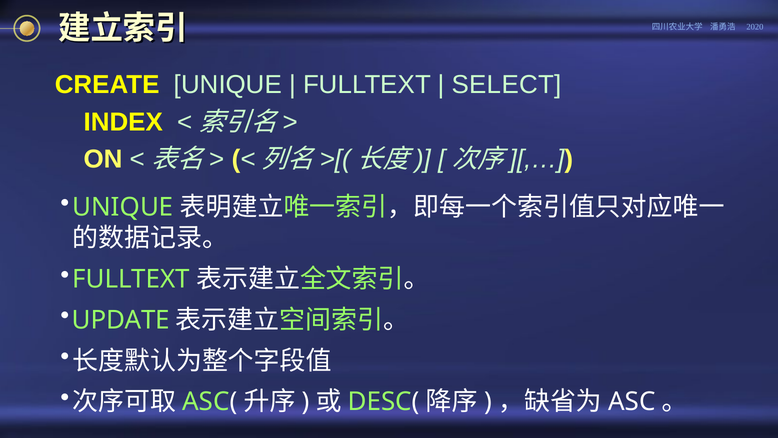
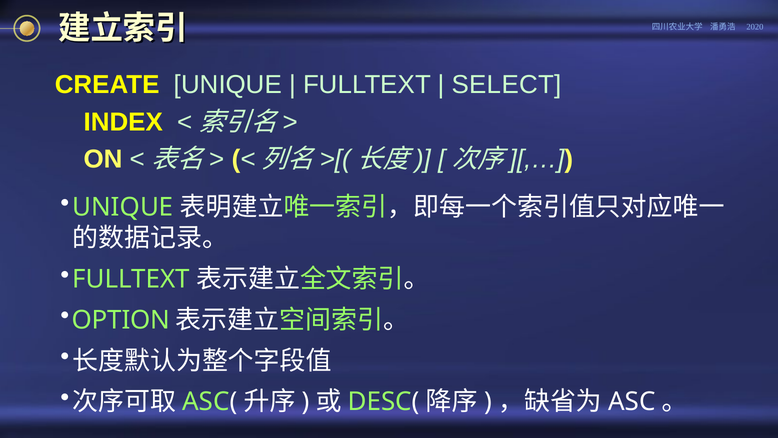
UPDATE: UPDATE -> OPTION (121, 320)
